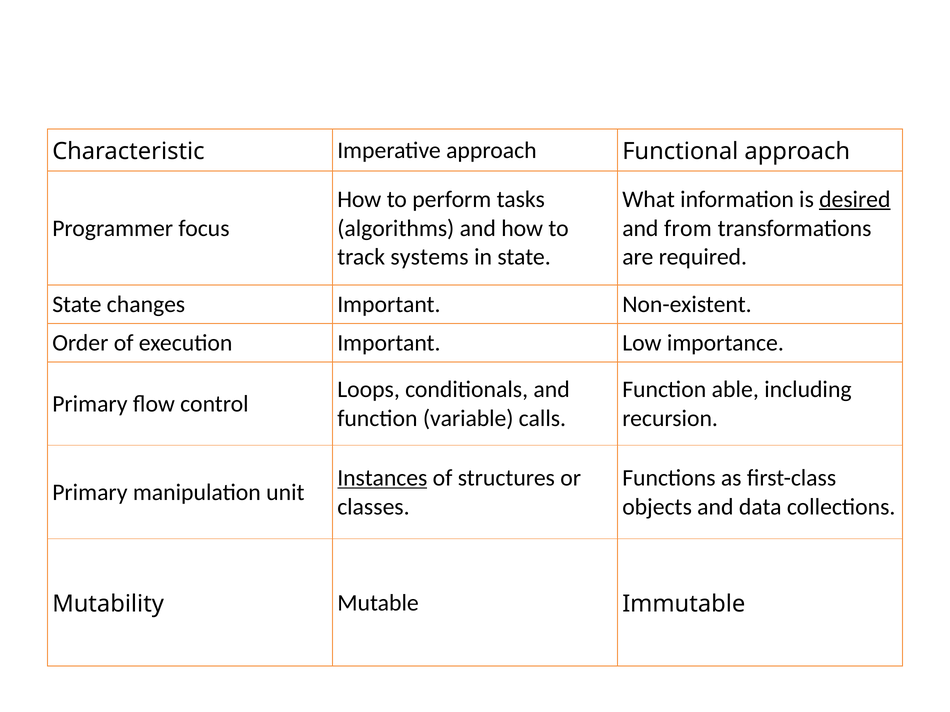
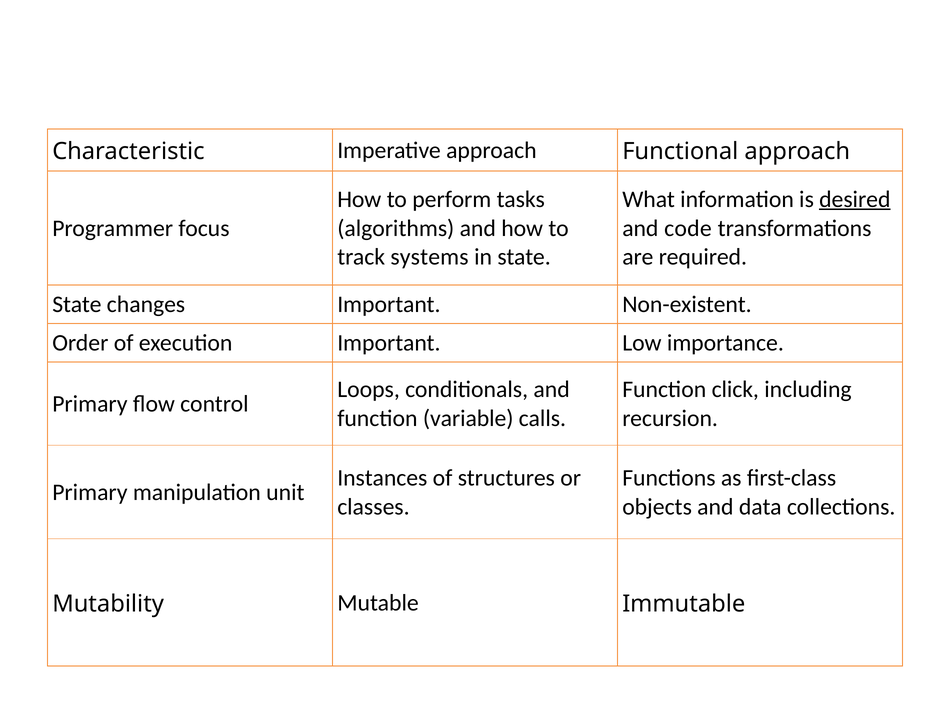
from: from -> code (688, 228)
able: able -> click (735, 390)
Instances underline: present -> none (382, 478)
